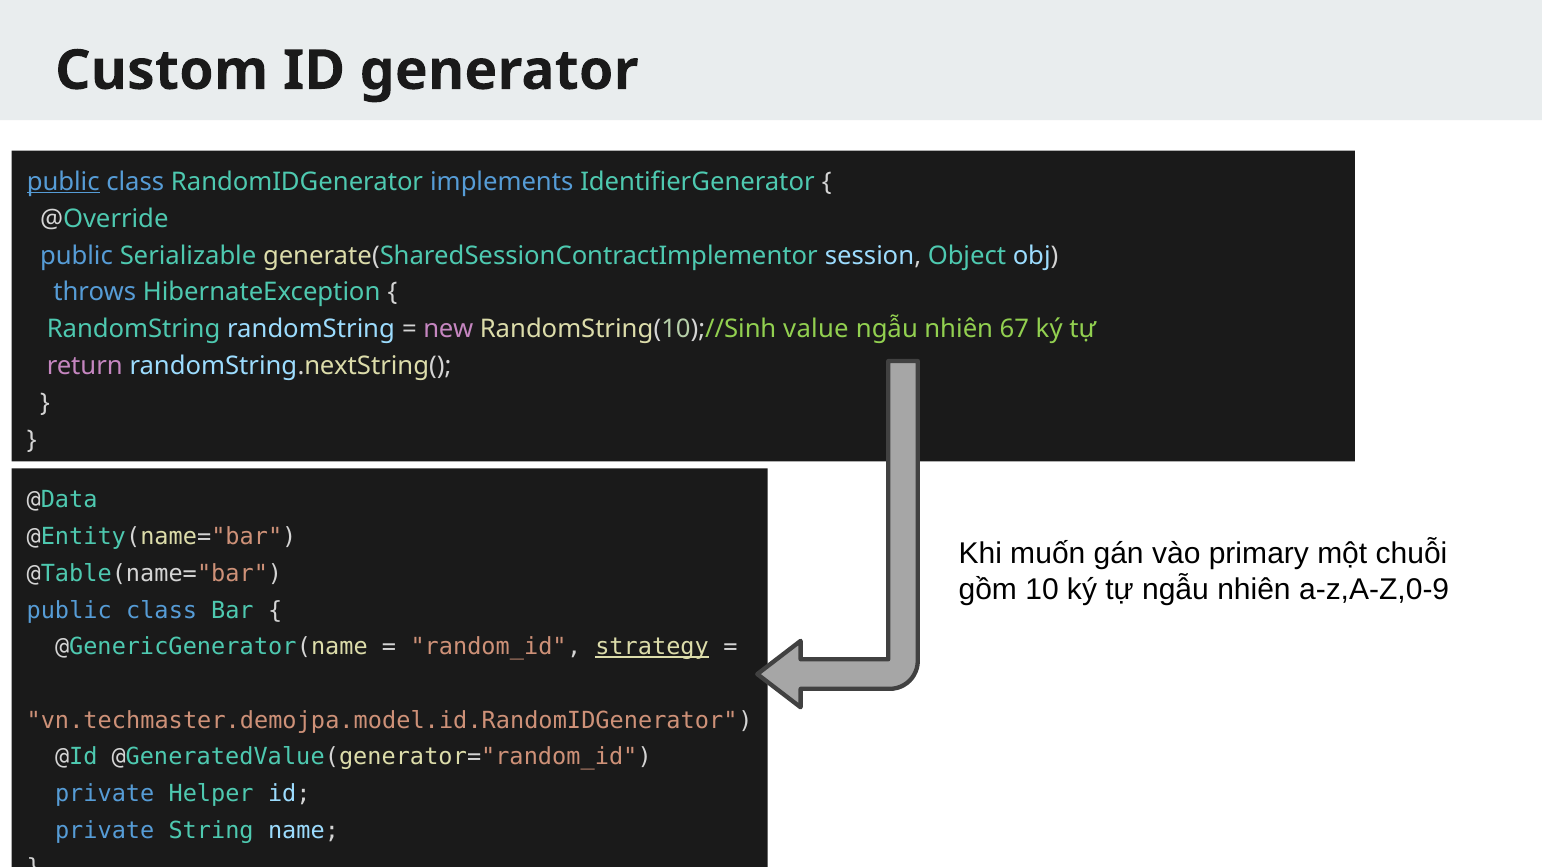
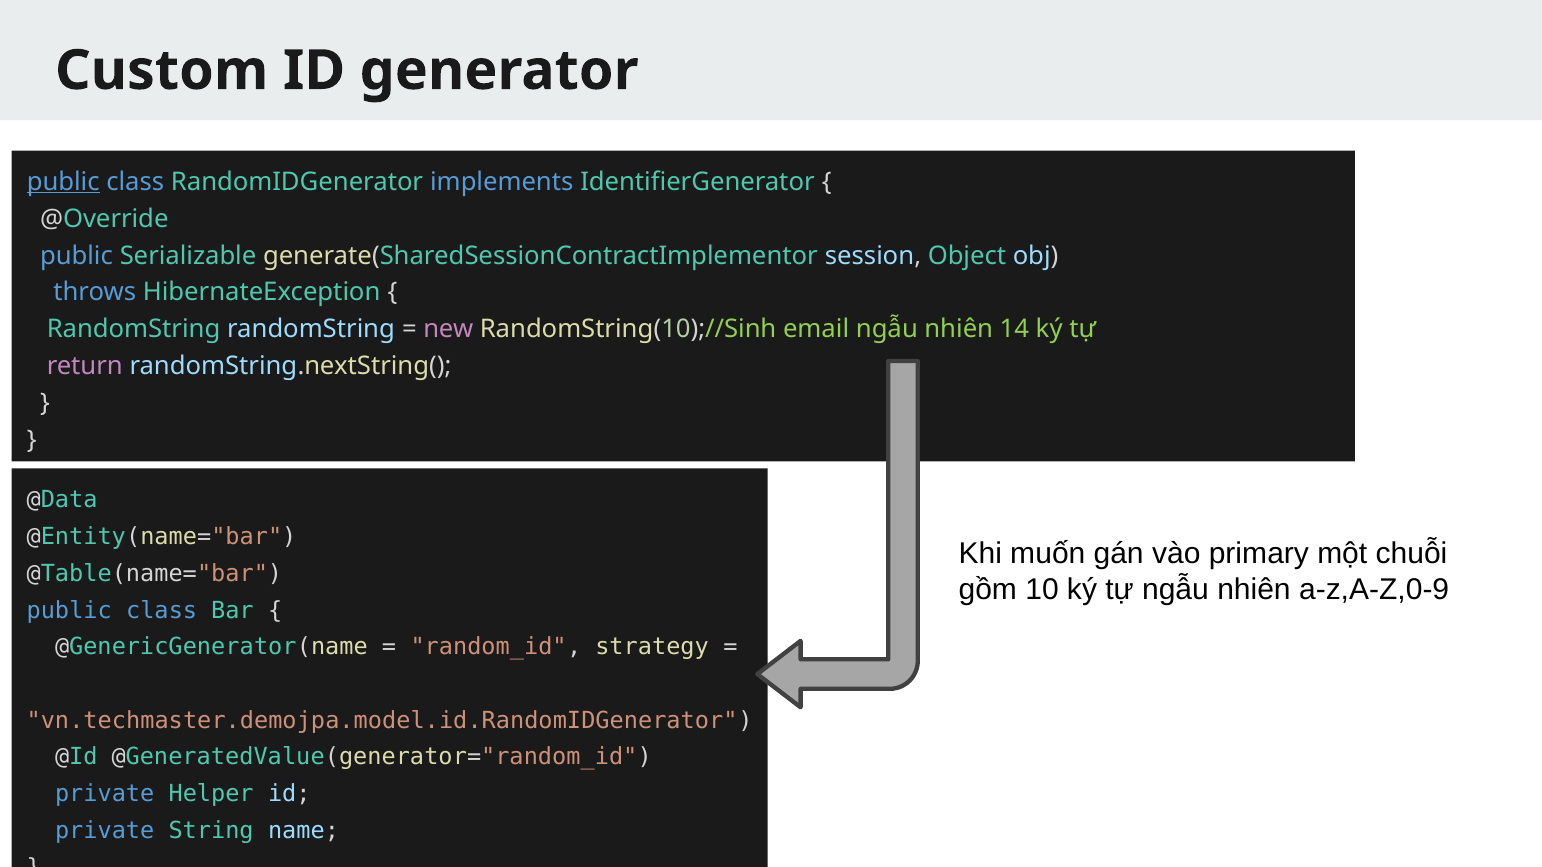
value: value -> email (816, 330)
67: 67 -> 14 (1014, 330)
strategy underline: present -> none (652, 647)
